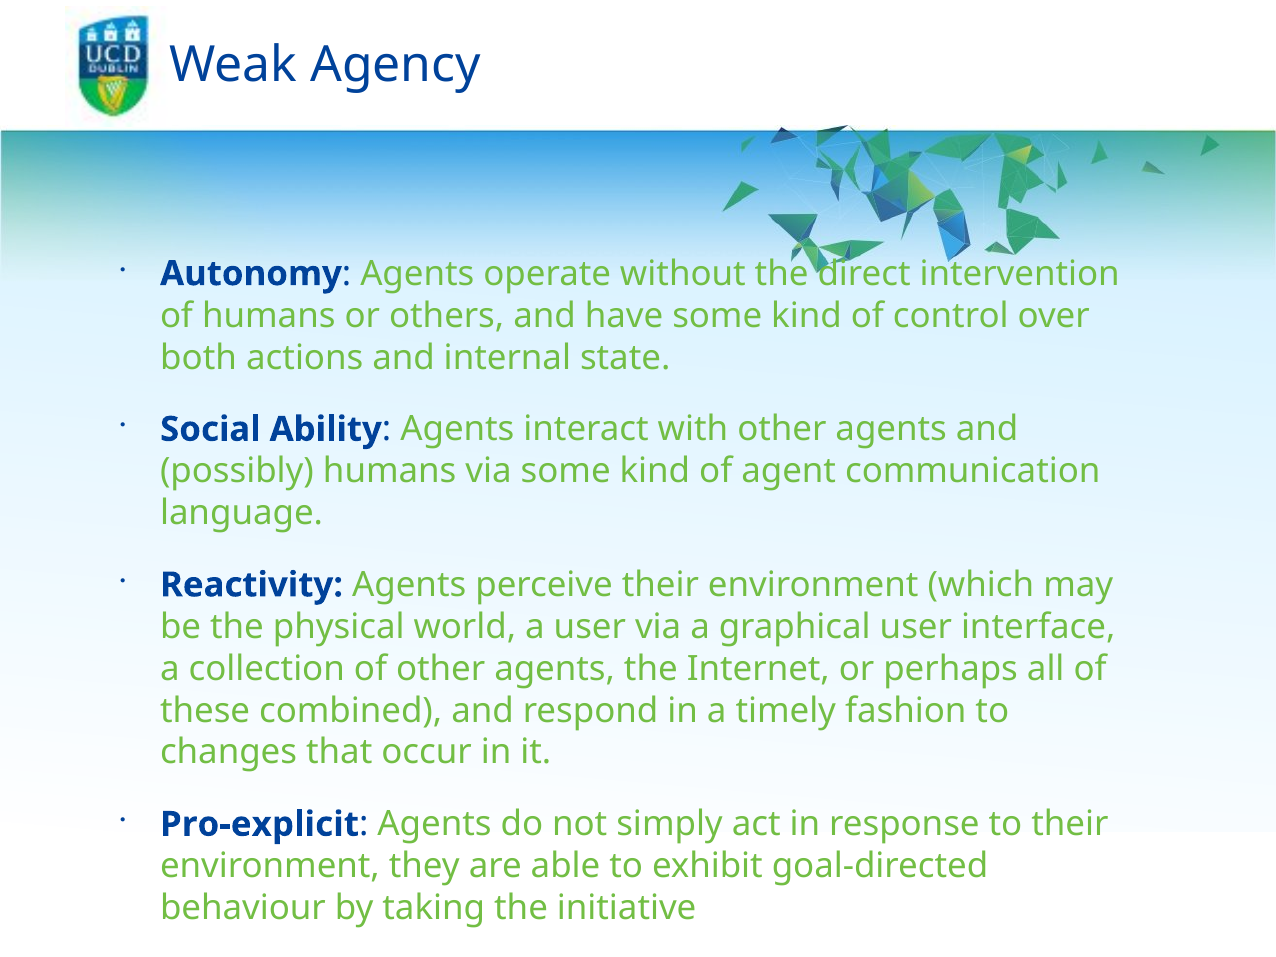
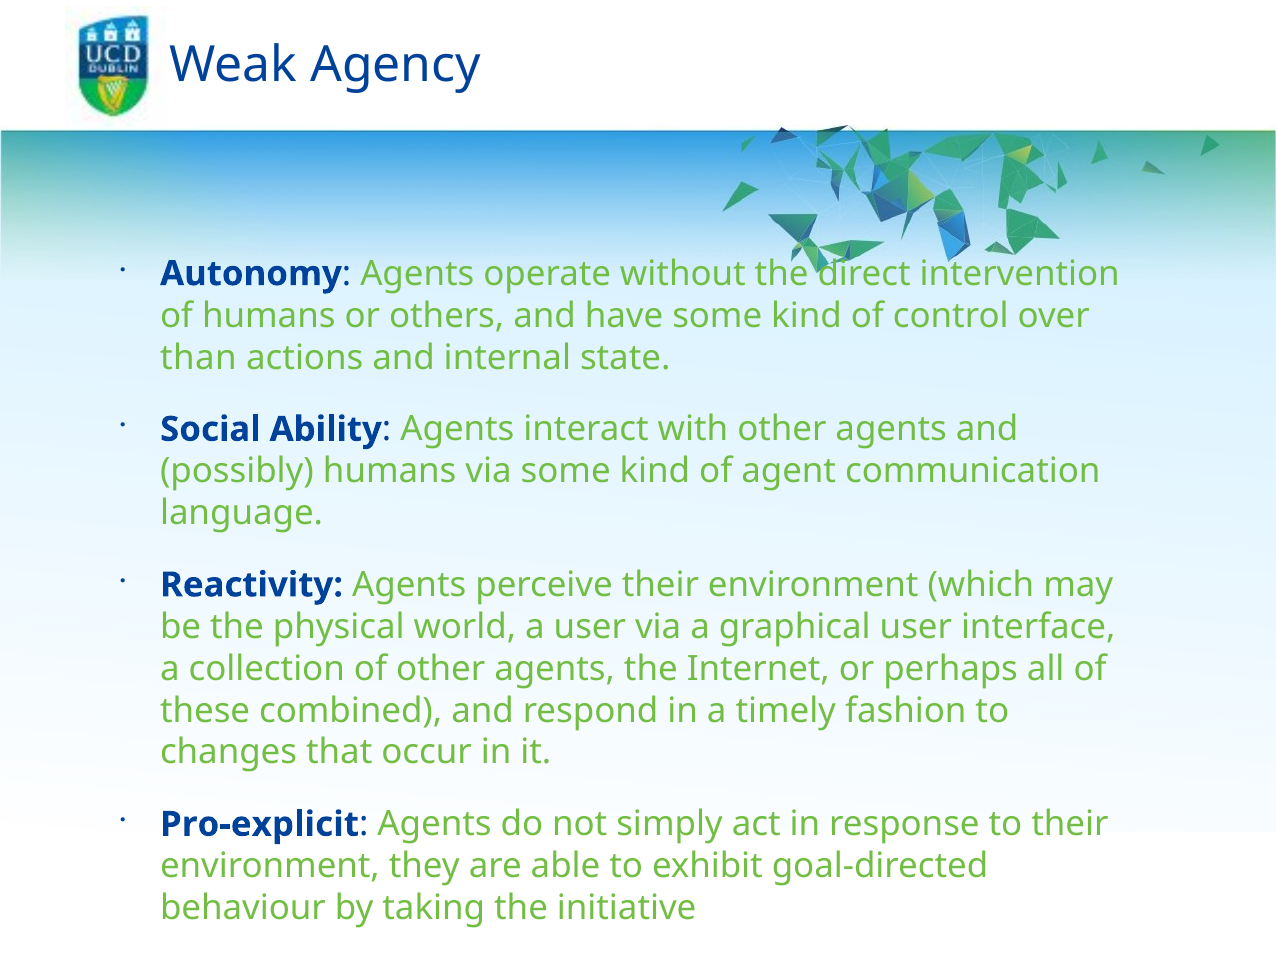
both: both -> than (198, 358)
